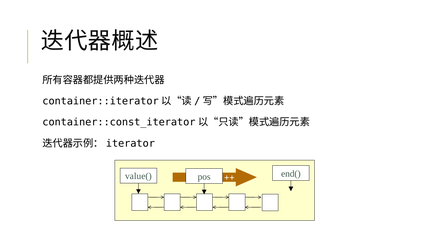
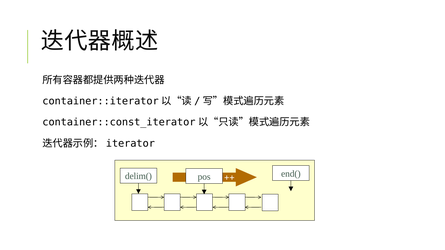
value(: value( -> delim( (138, 176)
